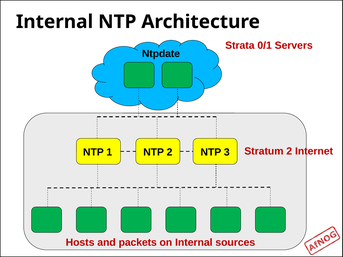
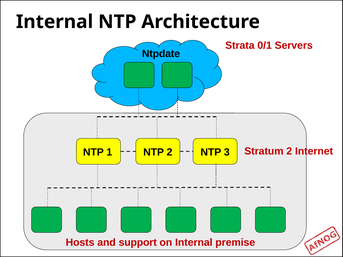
packets: packets -> support (138, 243)
sources: sources -> premise (235, 243)
